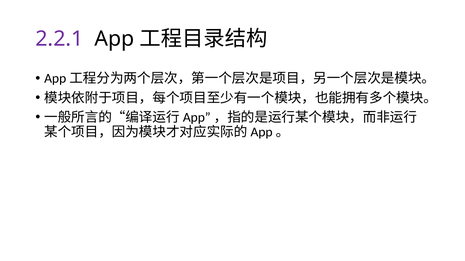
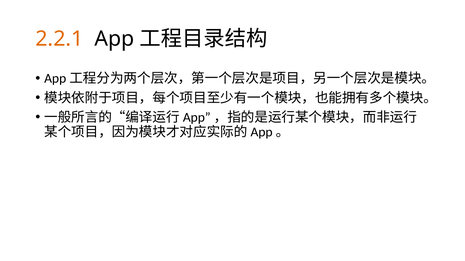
2.2.1 colour: purple -> orange (59, 39)
